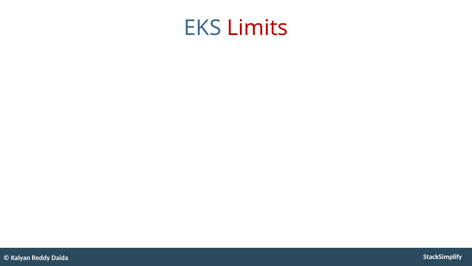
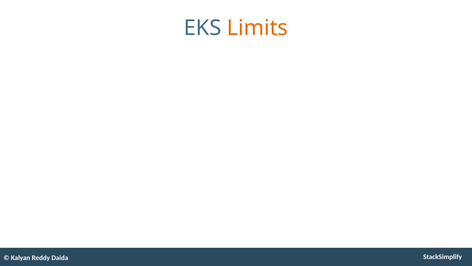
Limits colour: red -> orange (257, 28)
